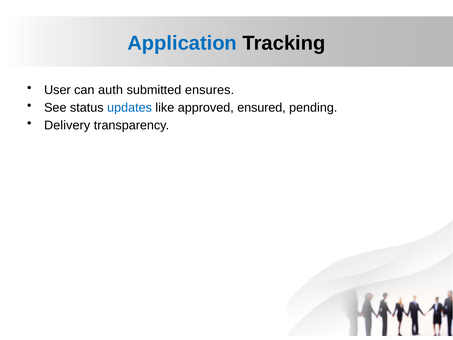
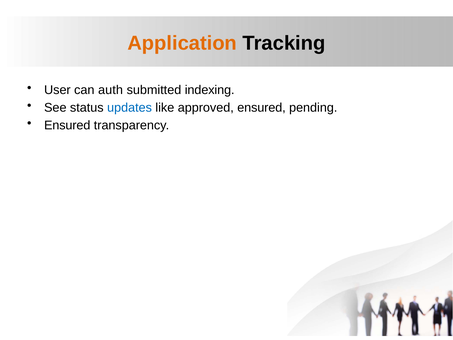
Application colour: blue -> orange (182, 43)
ensures: ensures -> indexing (210, 90)
Delivery: Delivery -> Ensured (67, 125)
